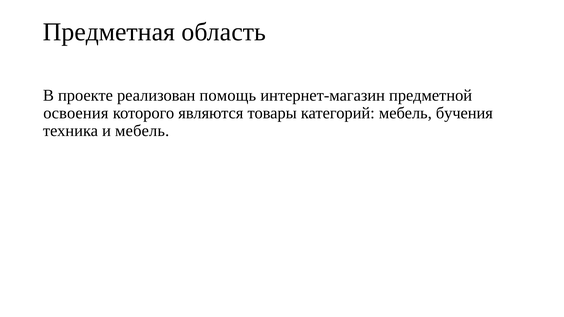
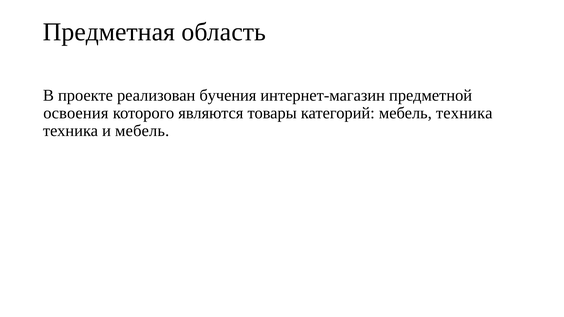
помощь: помощь -> бучения (228, 95)
мебель бучения: бучения -> техника (464, 113)
